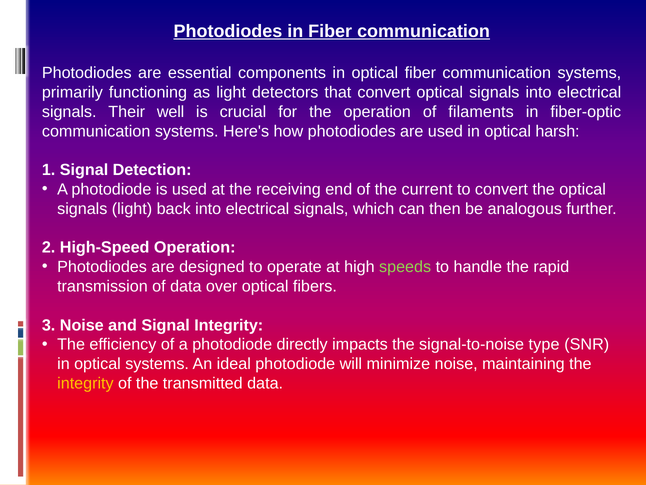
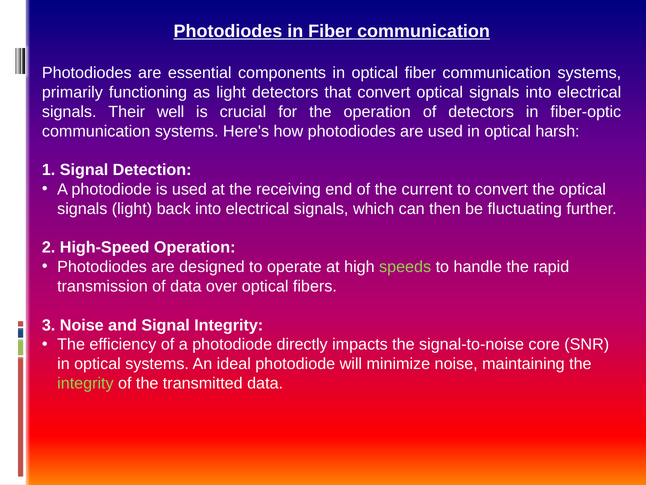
of filaments: filaments -> detectors (481, 112)
analogous: analogous -> fluctuating (525, 209)
type: type -> core (544, 344)
integrity colour: yellow -> light green (85, 383)
